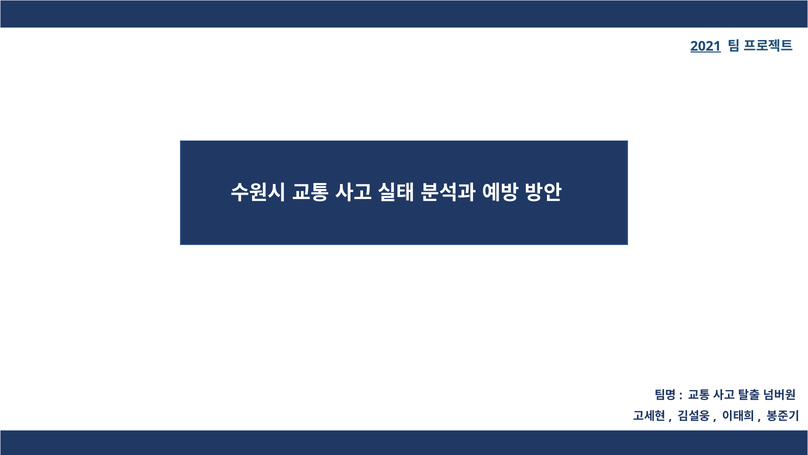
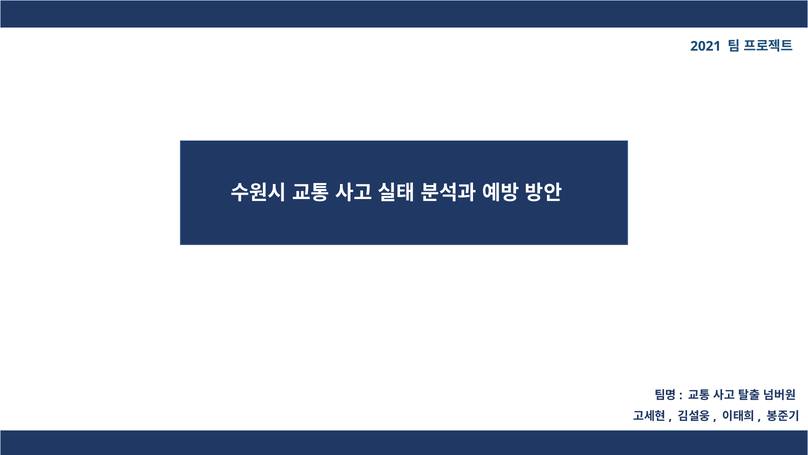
2021 underline: present -> none (706, 46)
